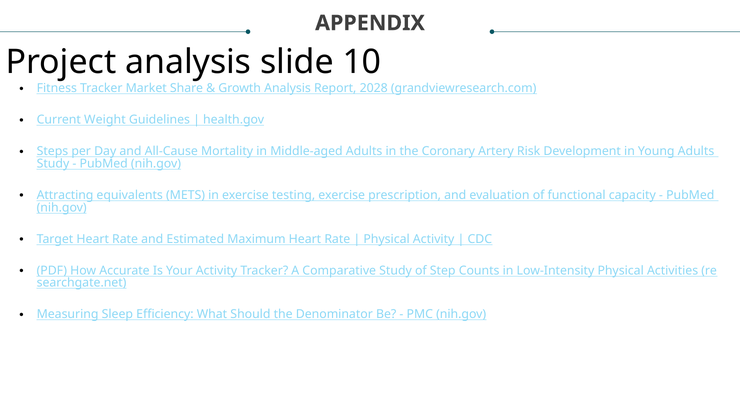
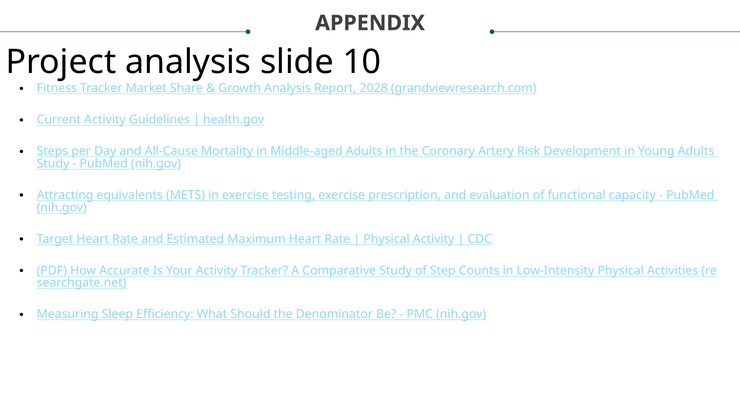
Current Weight: Weight -> Activity (105, 120)
